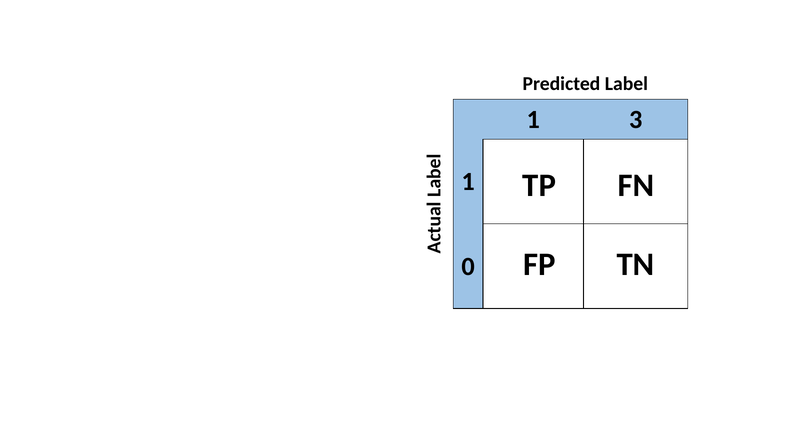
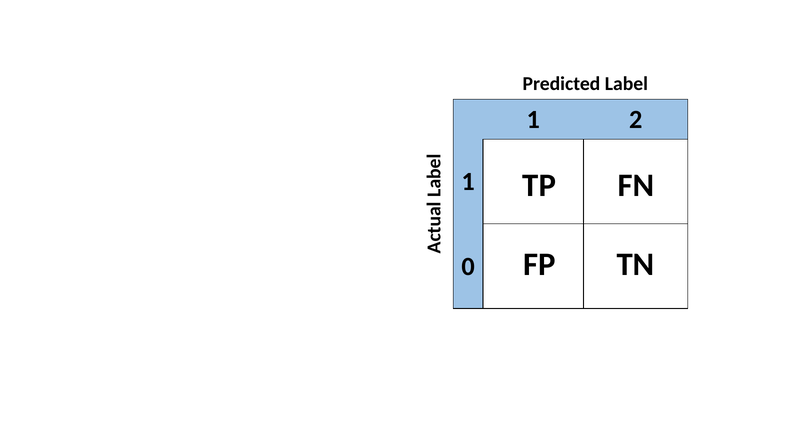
3: 3 -> 2 (636, 120)
